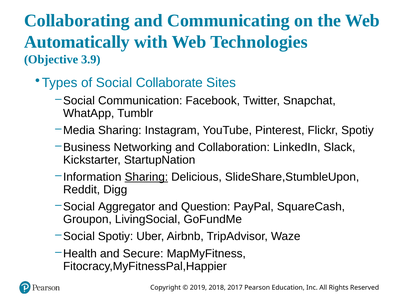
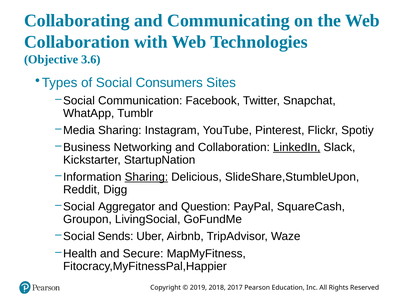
Automatically: Automatically -> Collaboration (77, 42)
3.9: 3.9 -> 3.6 (91, 60)
Collaborate: Collaborate -> Consumers (169, 83)
LinkedIn underline: none -> present (297, 147)
Social Spotiy: Spotiy -> Sends (116, 236)
